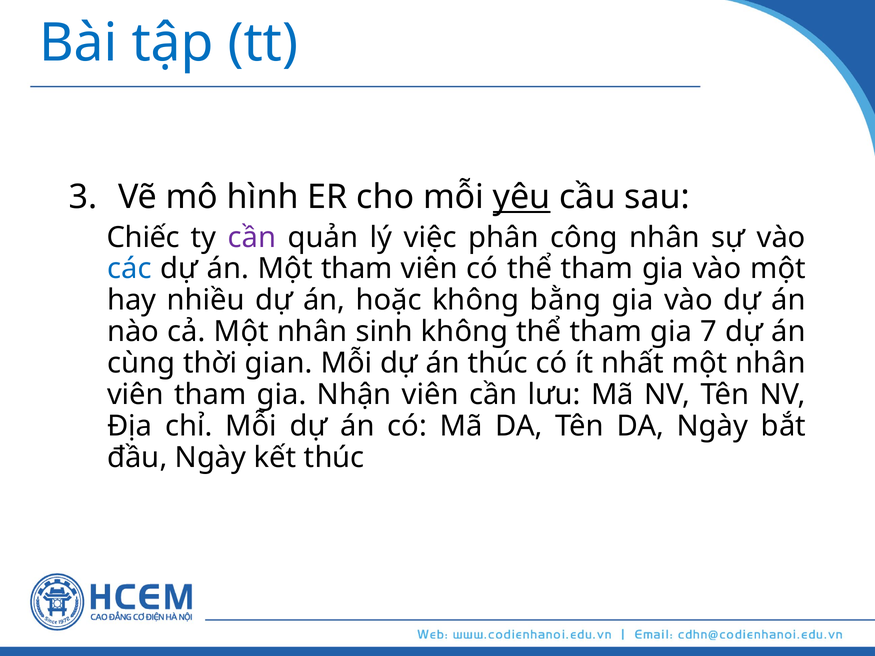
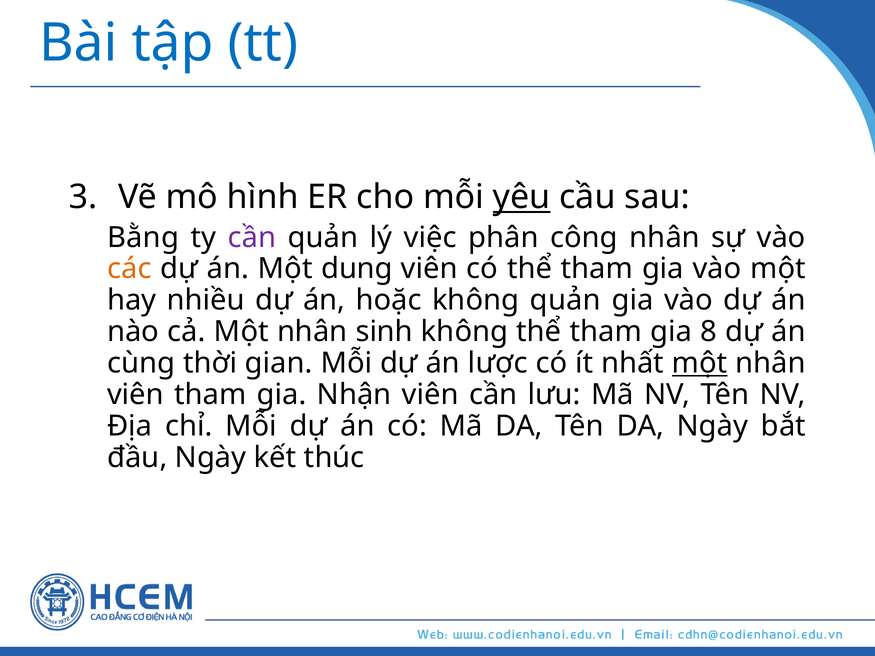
Chiếc: Chiếc -> Bằng (143, 237)
các colour: blue -> orange (129, 269)
Một tham: tham -> dung (357, 269)
không bằng: bằng -> quản (565, 300)
7: 7 -> 8 (709, 332)
án thúc: thúc -> lược (498, 363)
một underline: none -> present (700, 363)
